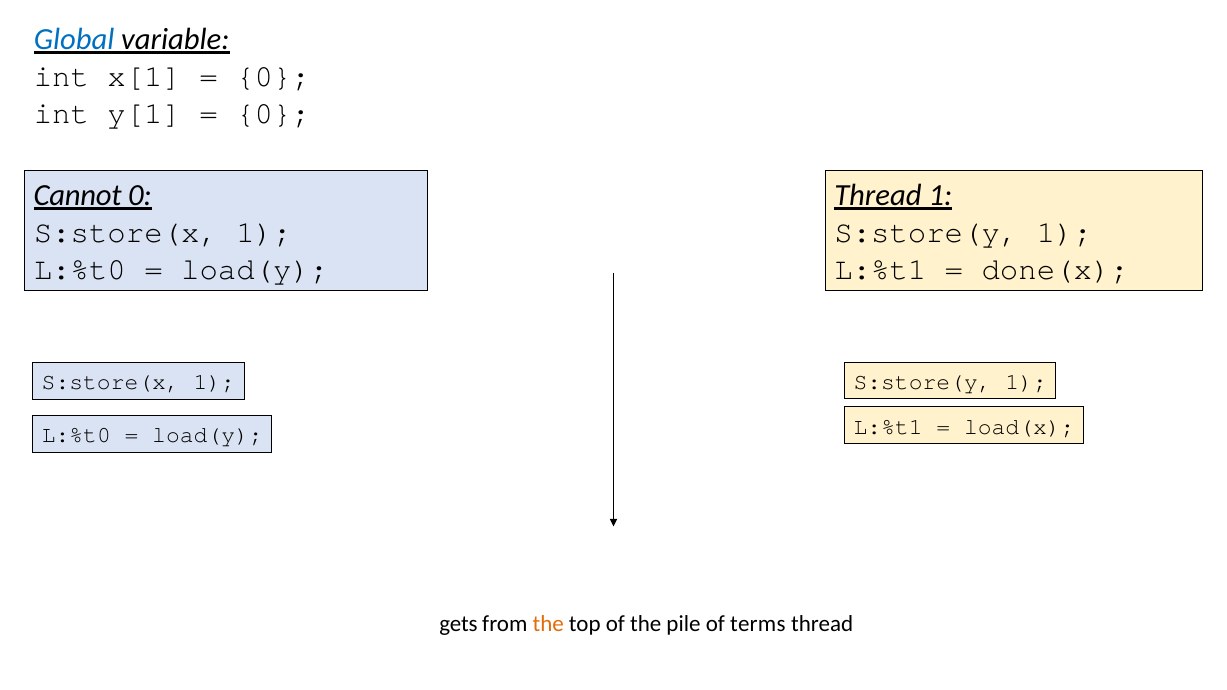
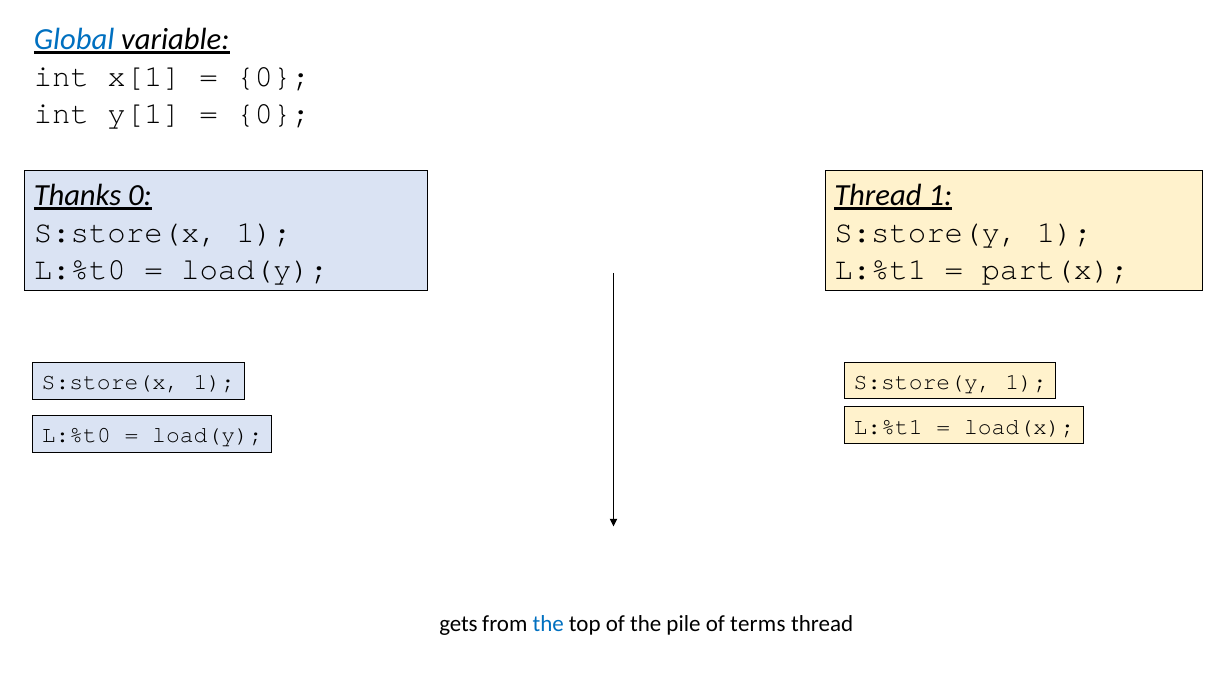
Cannot: Cannot -> Thanks (78, 196)
done(x: done(x -> part(x (1055, 269)
the colour: orange -> blue (548, 625)
